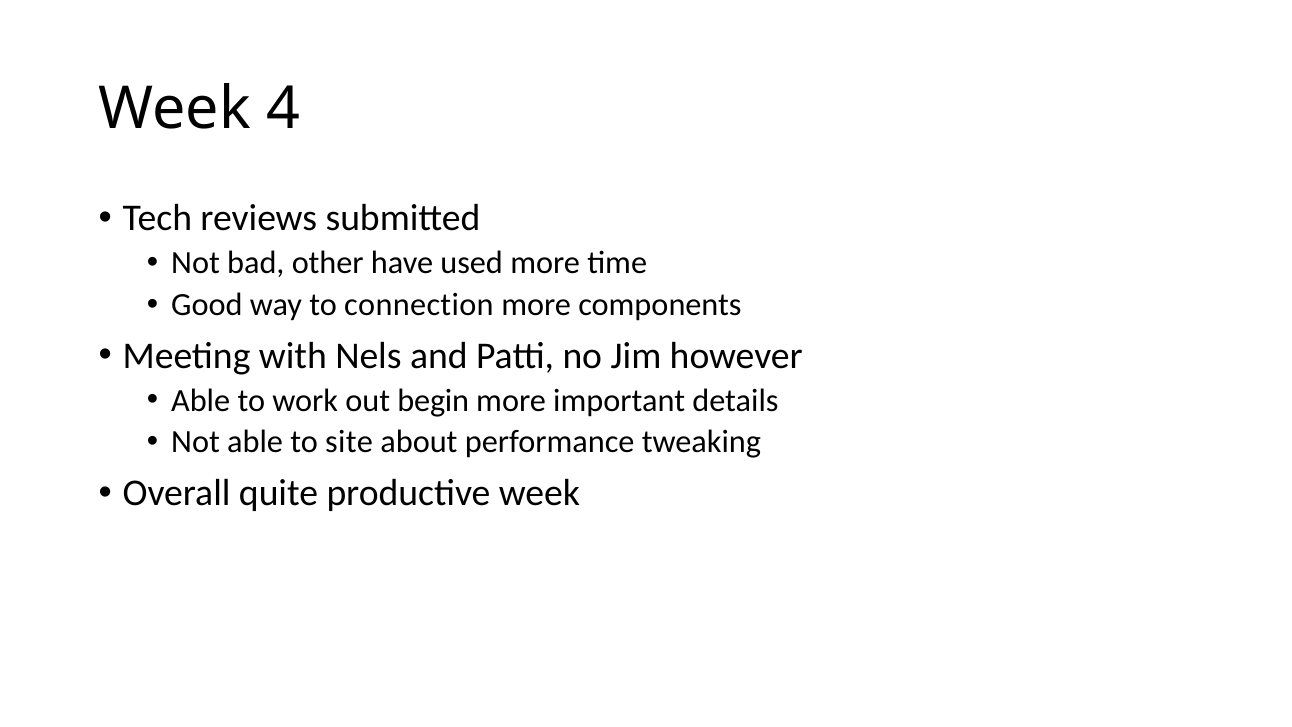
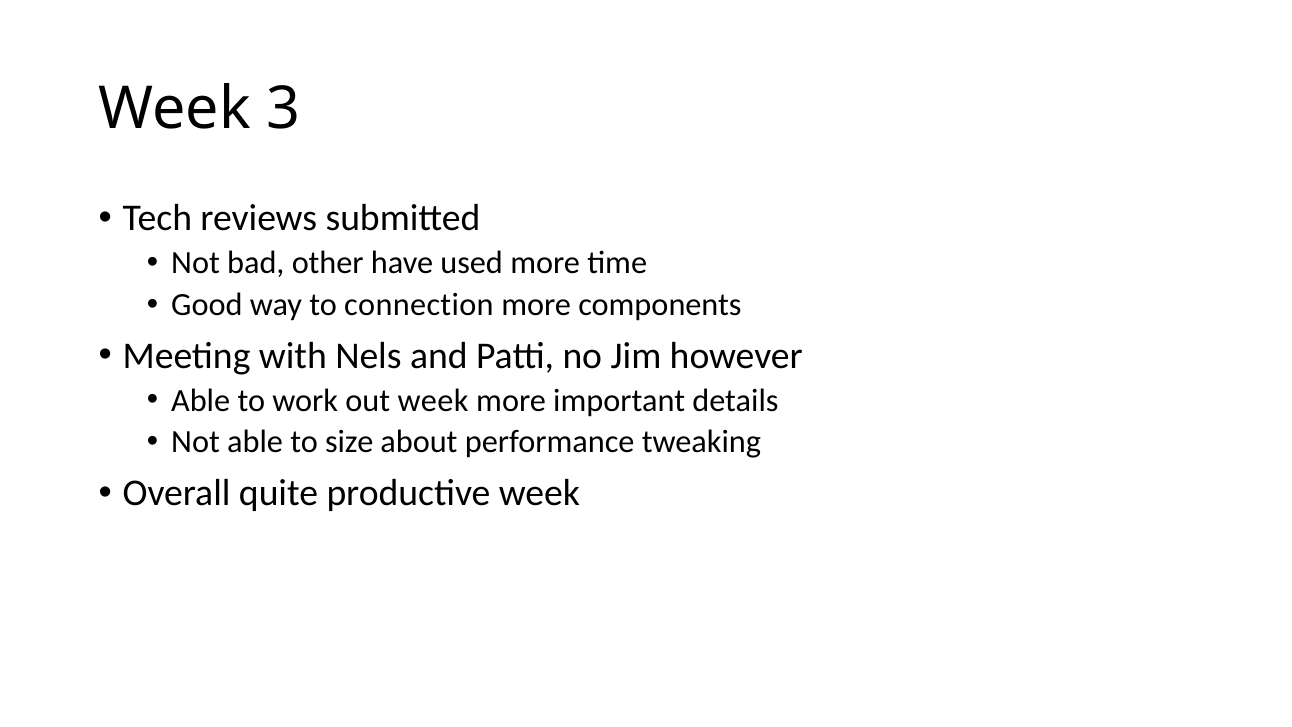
4: 4 -> 3 (283, 109)
out begin: begin -> week (433, 400)
site: site -> size (349, 442)
